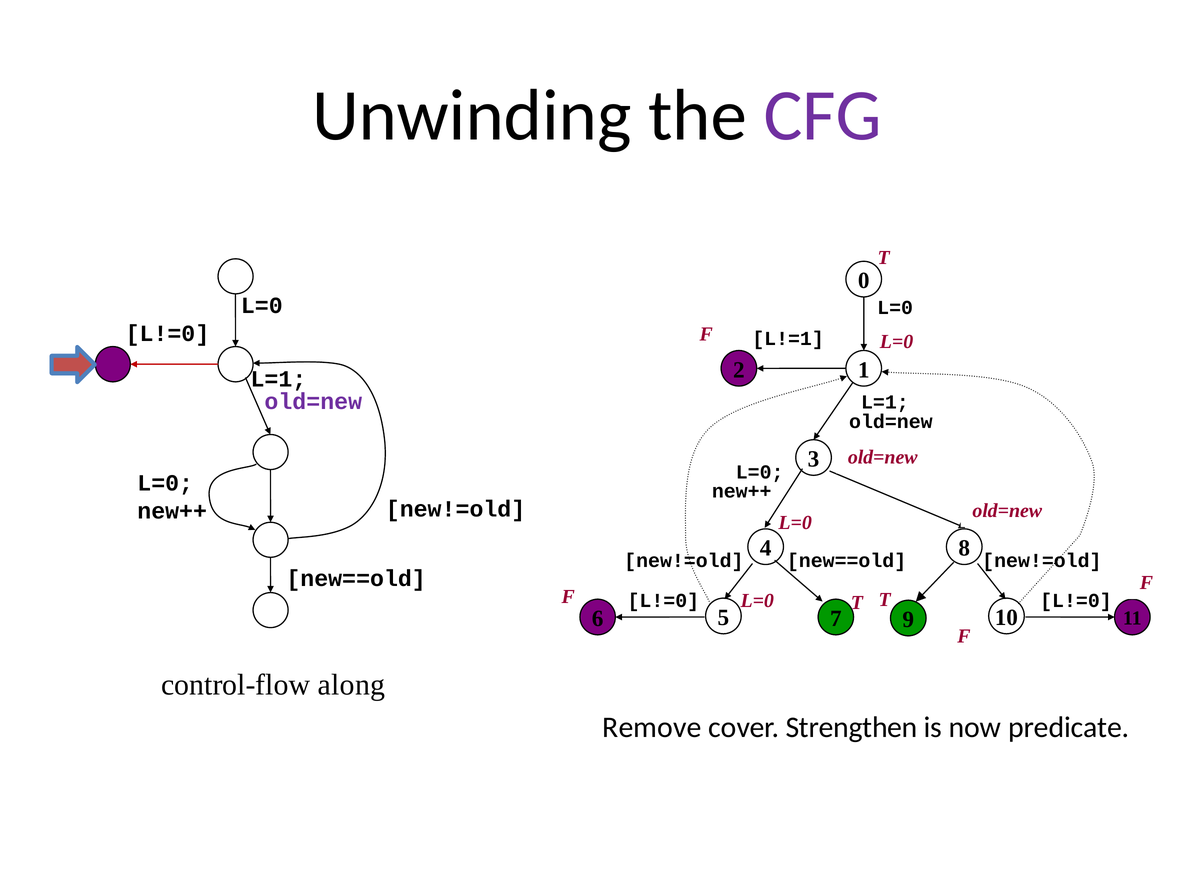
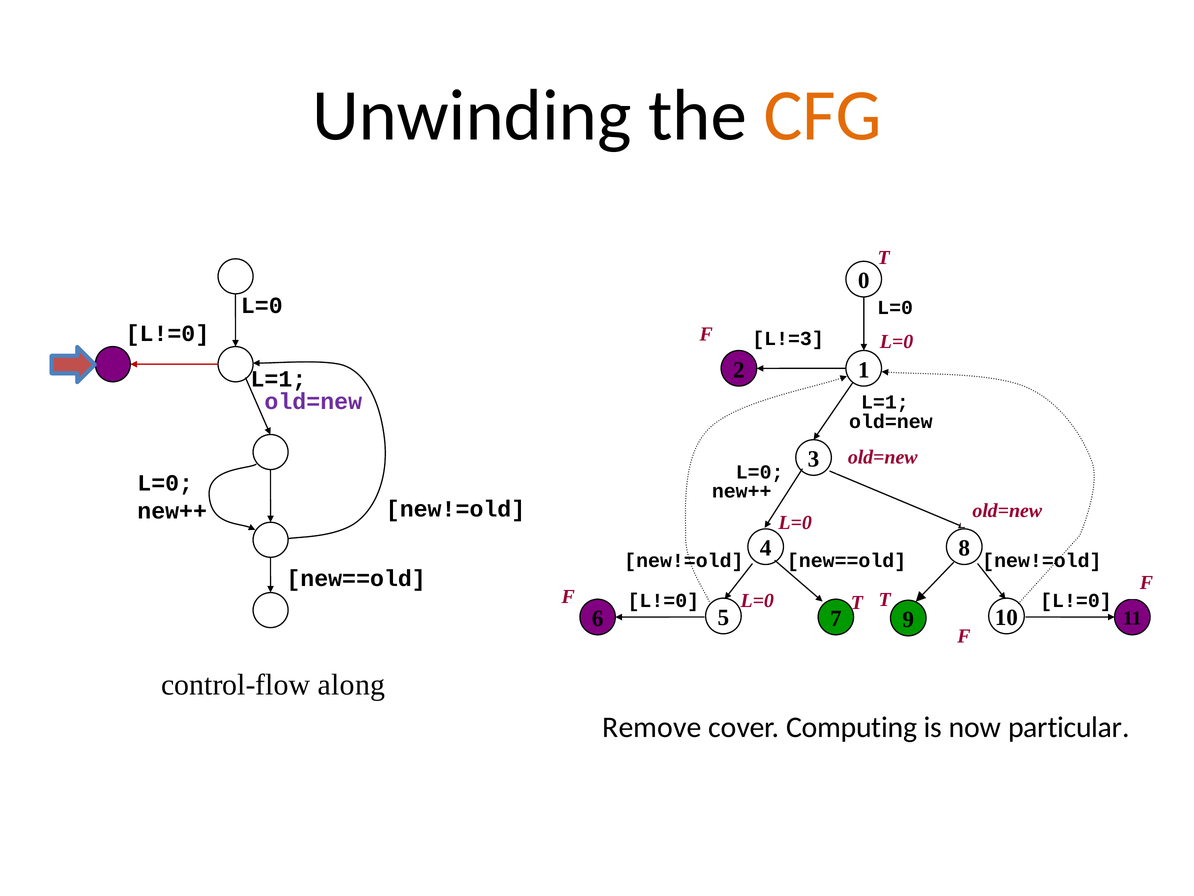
CFG colour: purple -> orange (823, 116)
L!=1: L!=1 -> L!=3 (788, 338)
Strengthen: Strengthen -> Computing (852, 727)
predicate: predicate -> particular (1069, 727)
